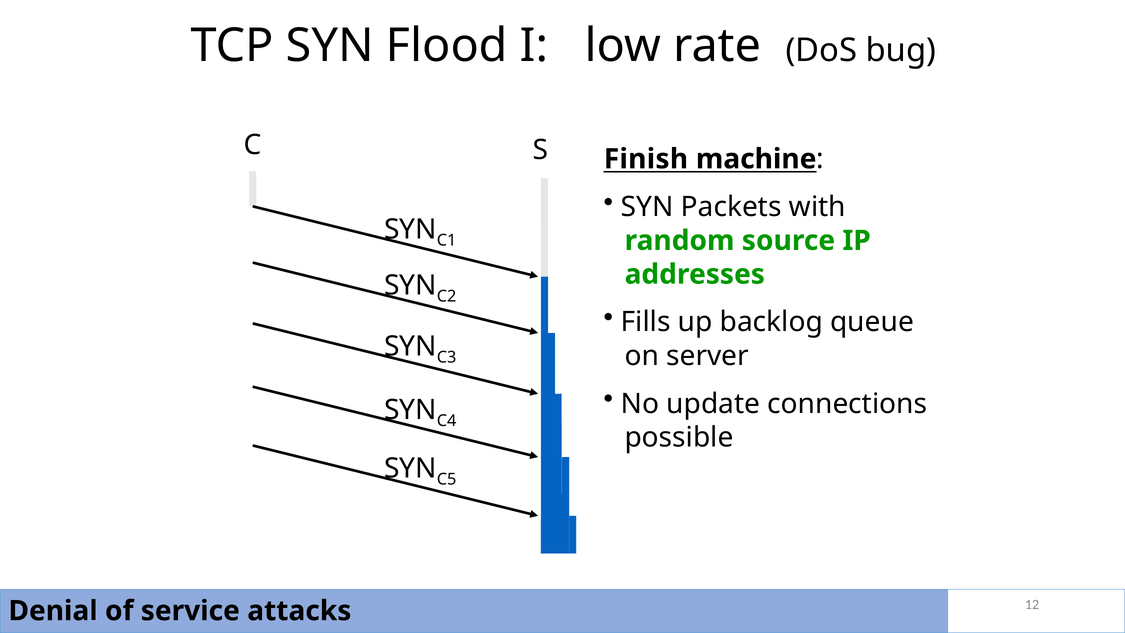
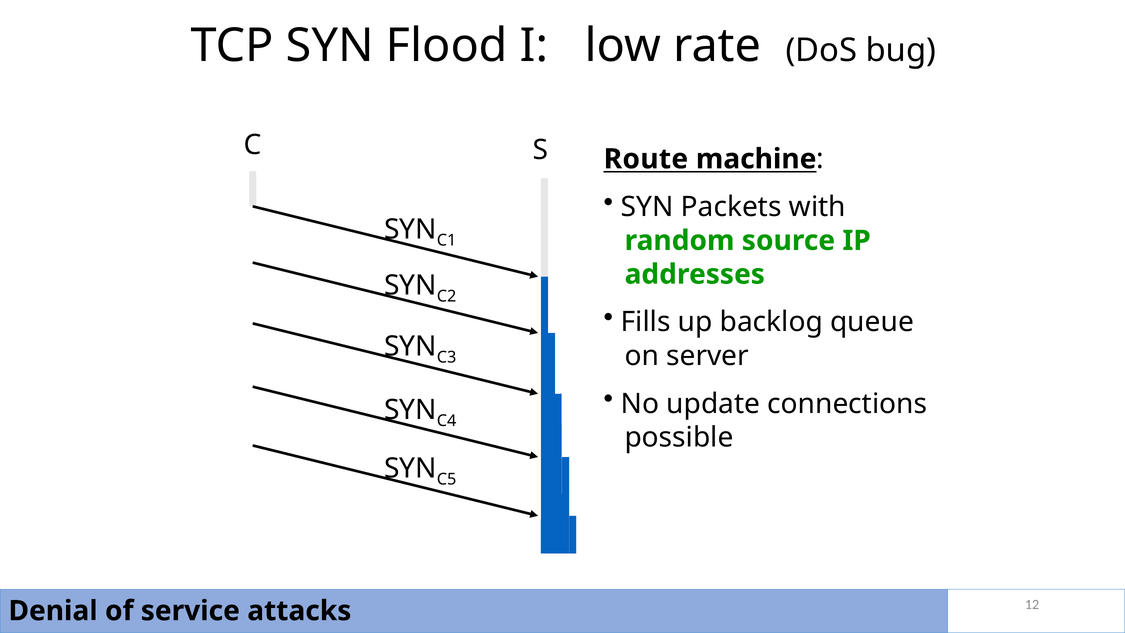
Finish: Finish -> Route (646, 159)
